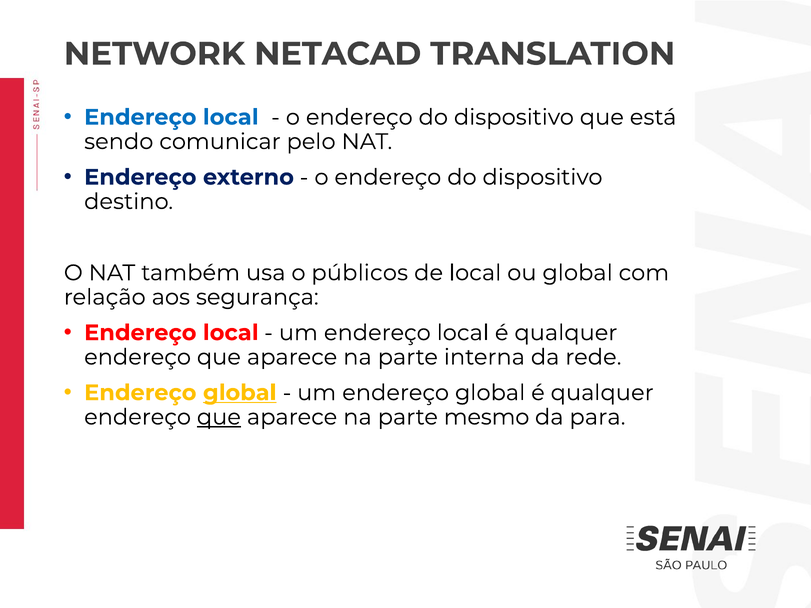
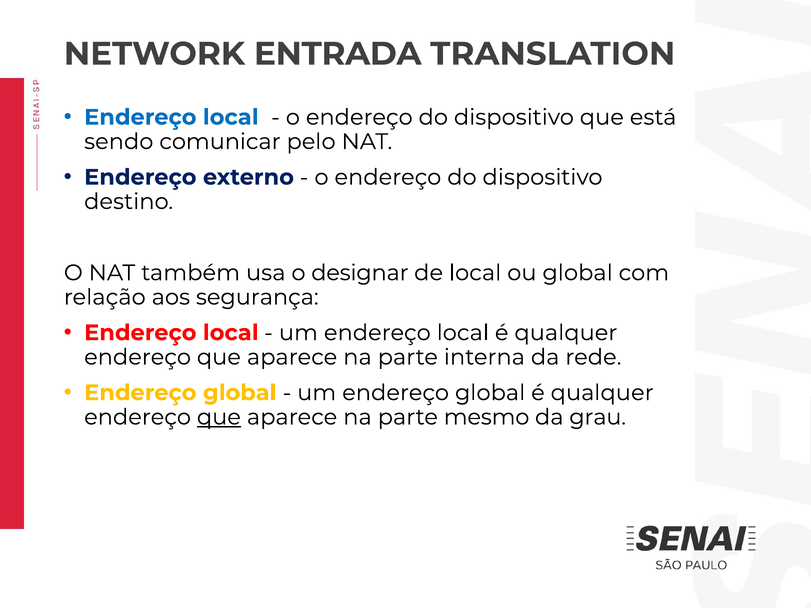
NETACAD: NETACAD -> ENTRADA (338, 54)
públicos: públicos -> designar (360, 273)
global underline: present -> none (240, 393)
para: para -> grau (598, 417)
